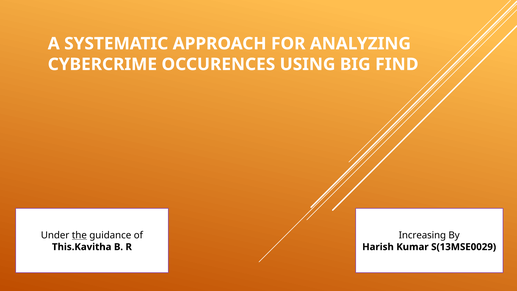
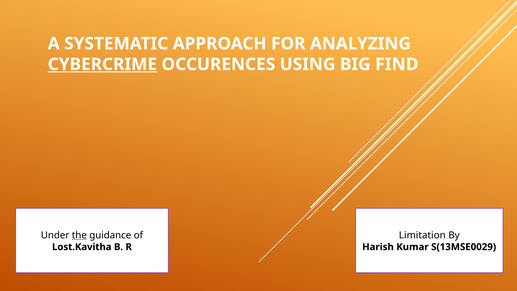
CYBERCRIME underline: none -> present (102, 64)
Increasing: Increasing -> Limitation (422, 235)
This.Kavitha: This.Kavitha -> Lost.Kavitha (82, 247)
